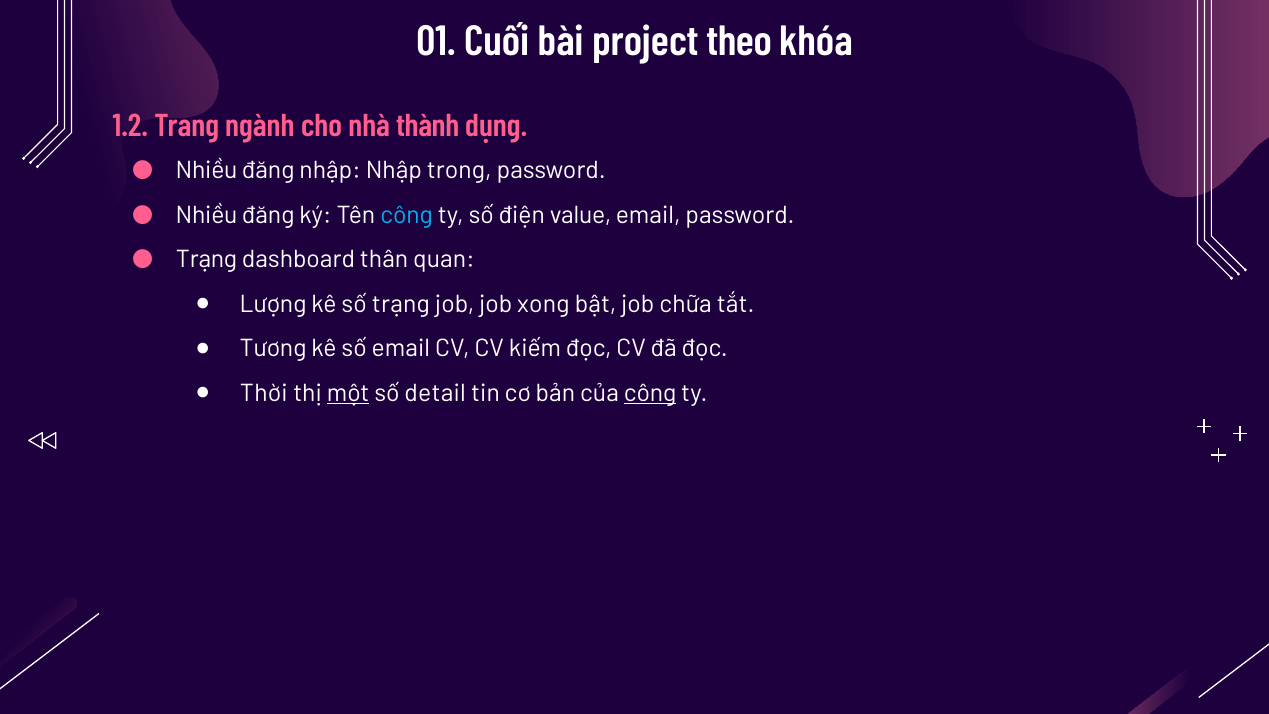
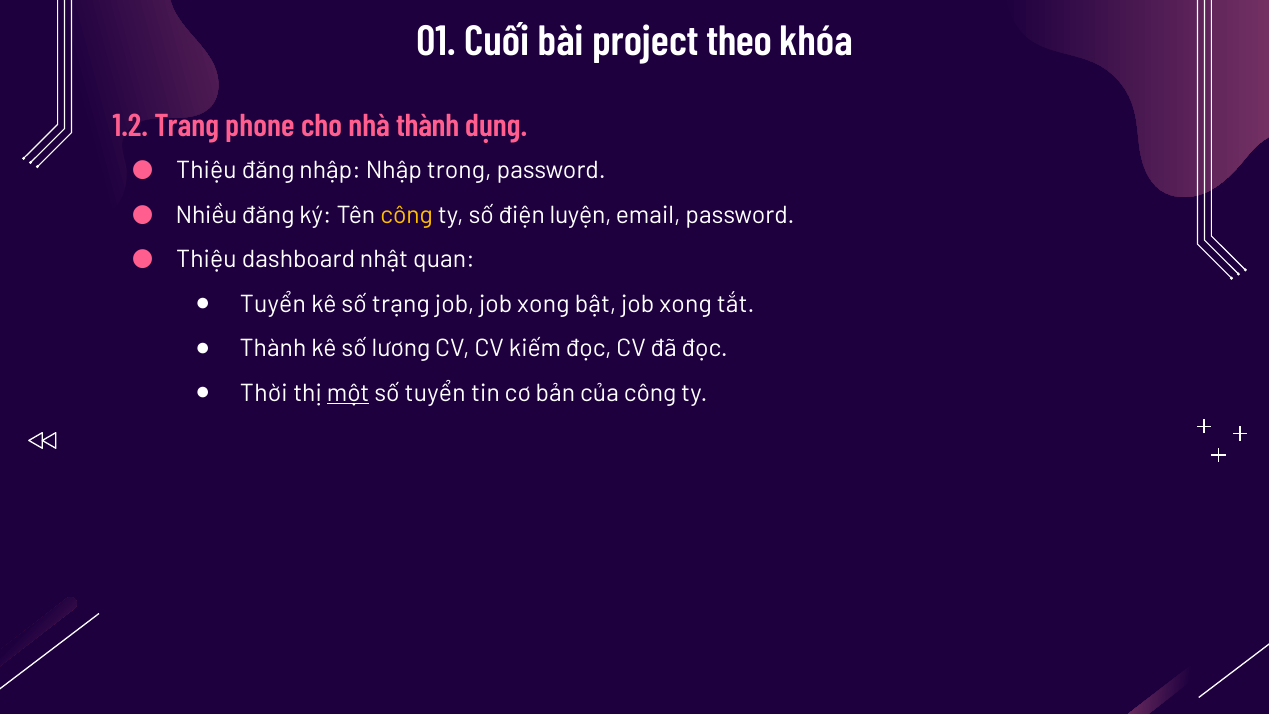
ngành: ngành -> phone (260, 126)
Nhiều: Nhiều -> Thiệu (206, 171)
công colour: light blue -> yellow (407, 215)
value: value -> luyện (581, 215)
Trạng: Trạng -> Thiệu (206, 260)
thân: thân -> nhật (384, 260)
Lượng: Lượng -> Tuyển (273, 304)
bật job chữa: chữa -> xong (686, 304)
Tương: Tương -> Thành (273, 348)
số email: email -> lương (401, 348)
số detail: detail -> tuyển (435, 393)
công underline: present -> none (650, 393)
